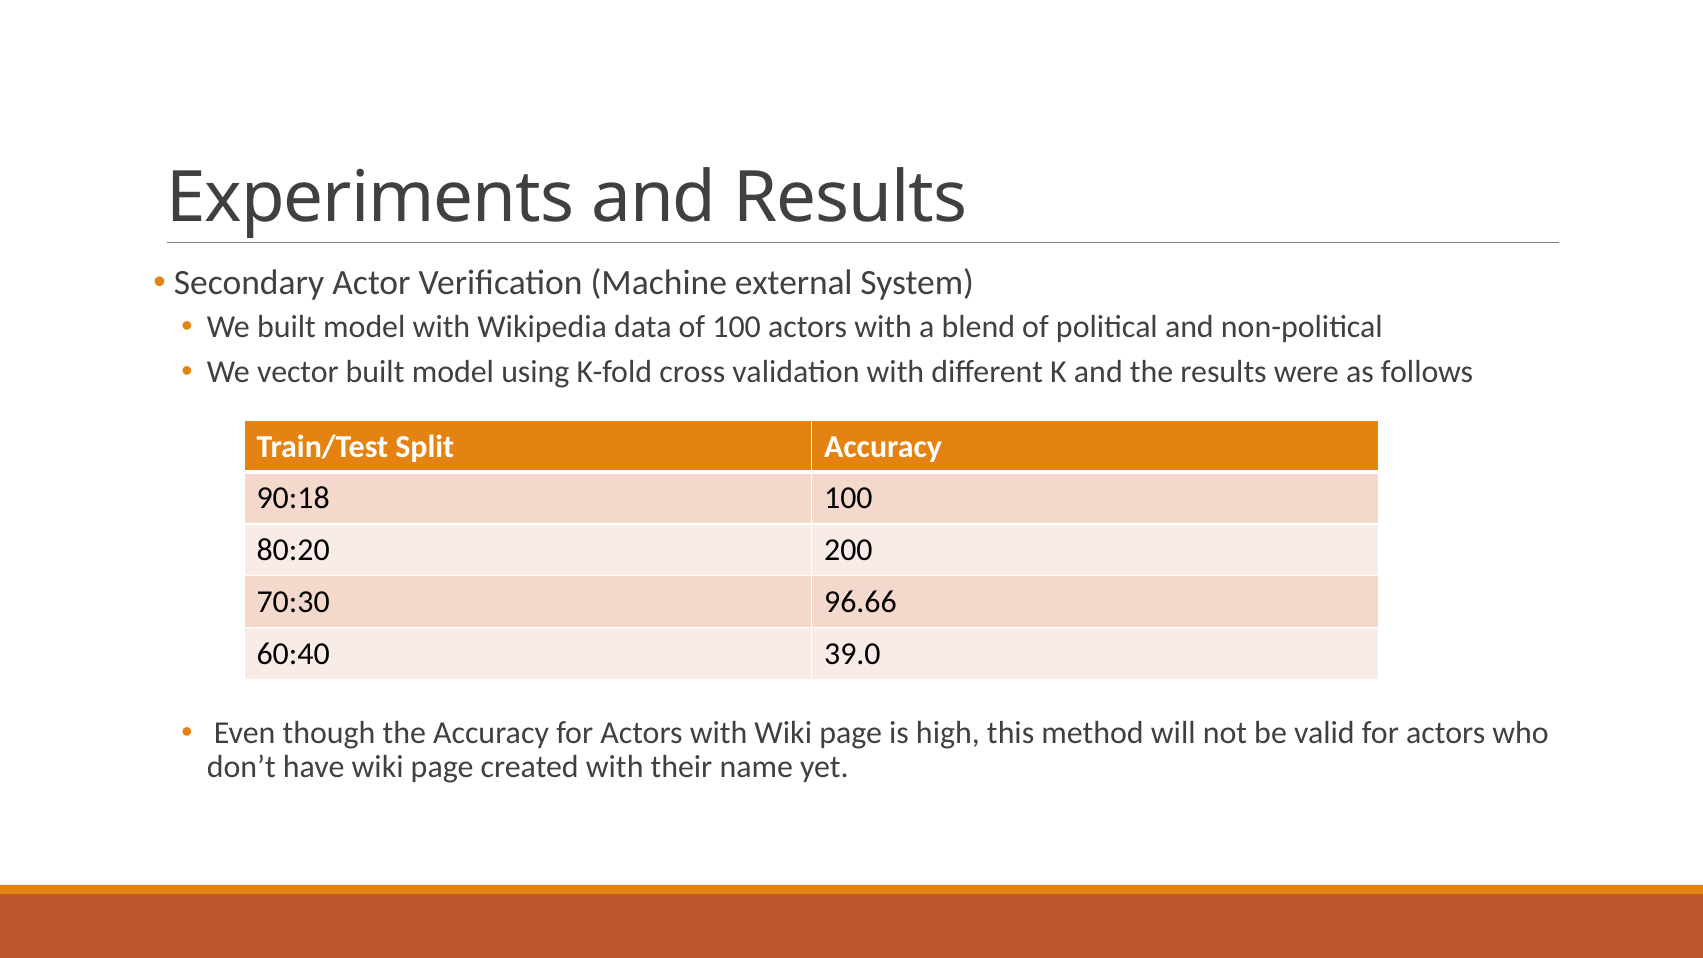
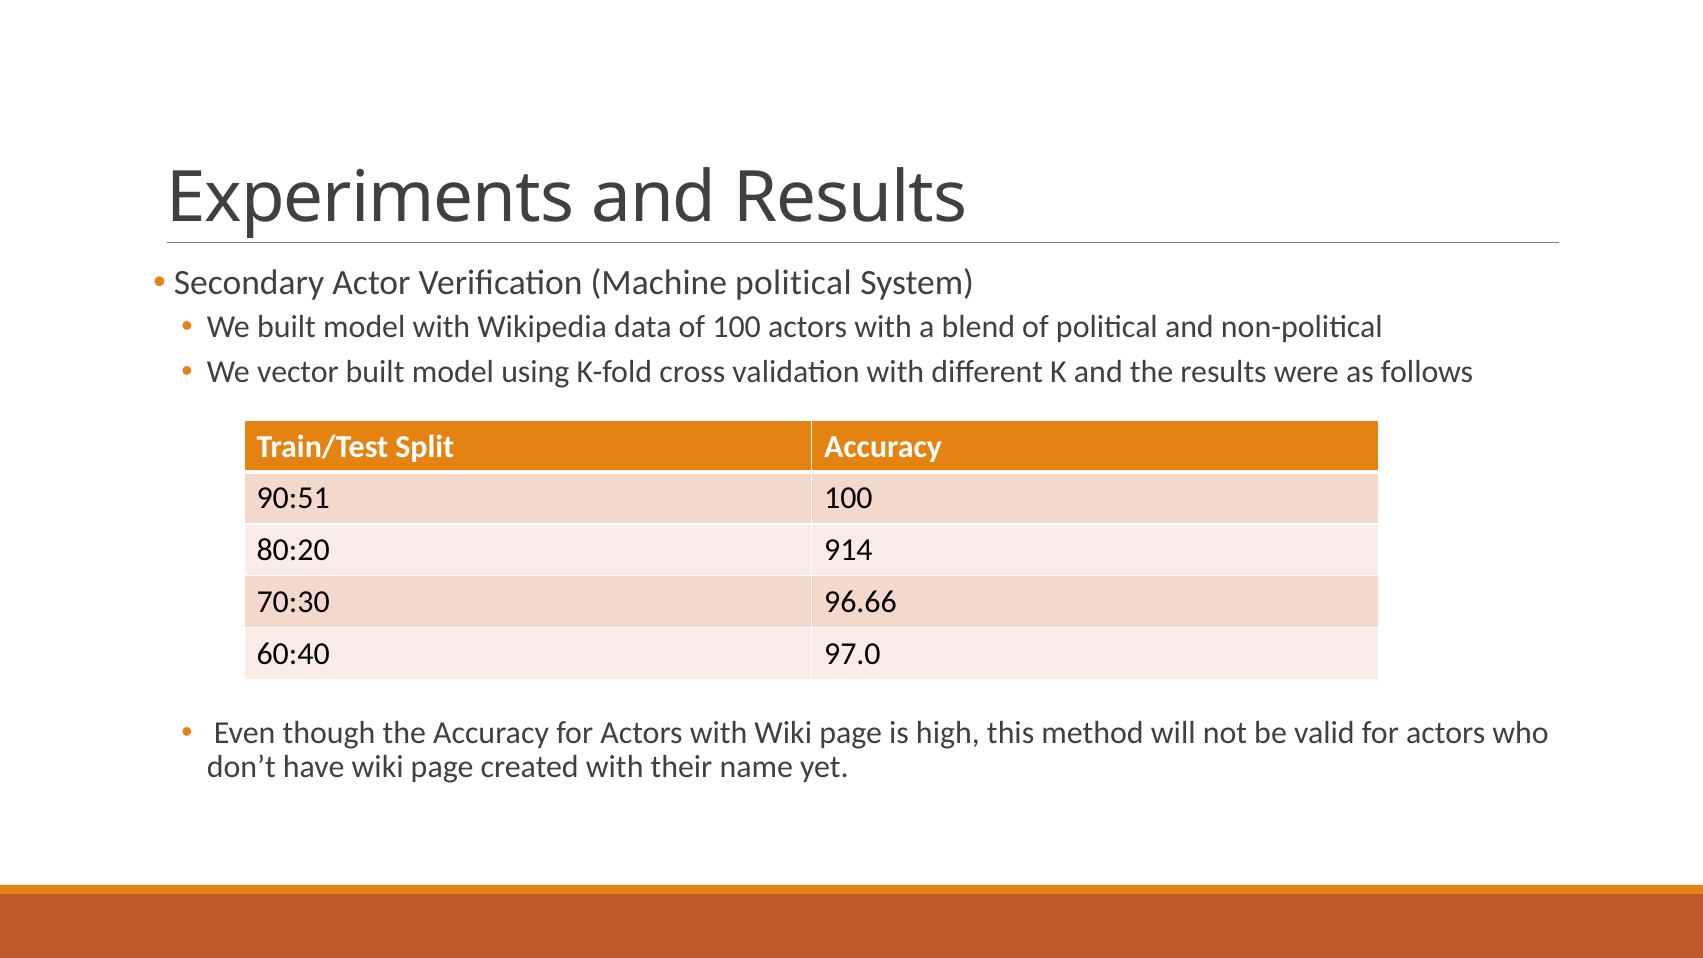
Machine external: external -> political (793, 283)
90:18: 90:18 -> 90:51 (293, 498)
200: 200 -> 914 (848, 550)
39.0: 39.0 -> 97.0 (852, 654)
